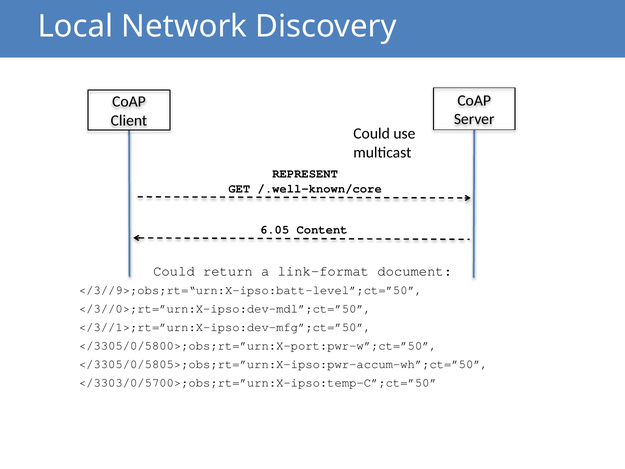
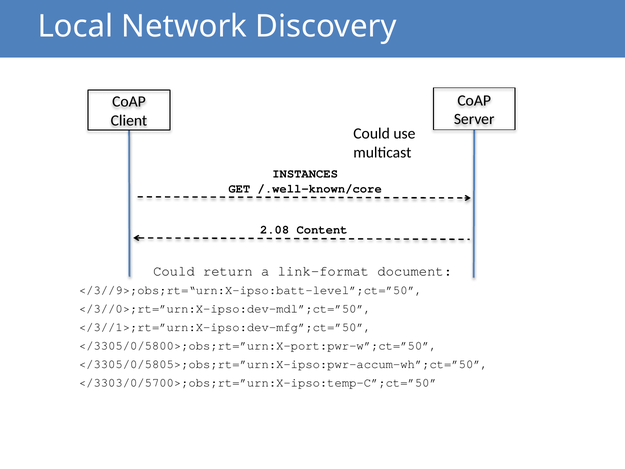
REPRESENT: REPRESENT -> INSTANCES (305, 174)
6.05: 6.05 -> 2.08 (275, 230)
